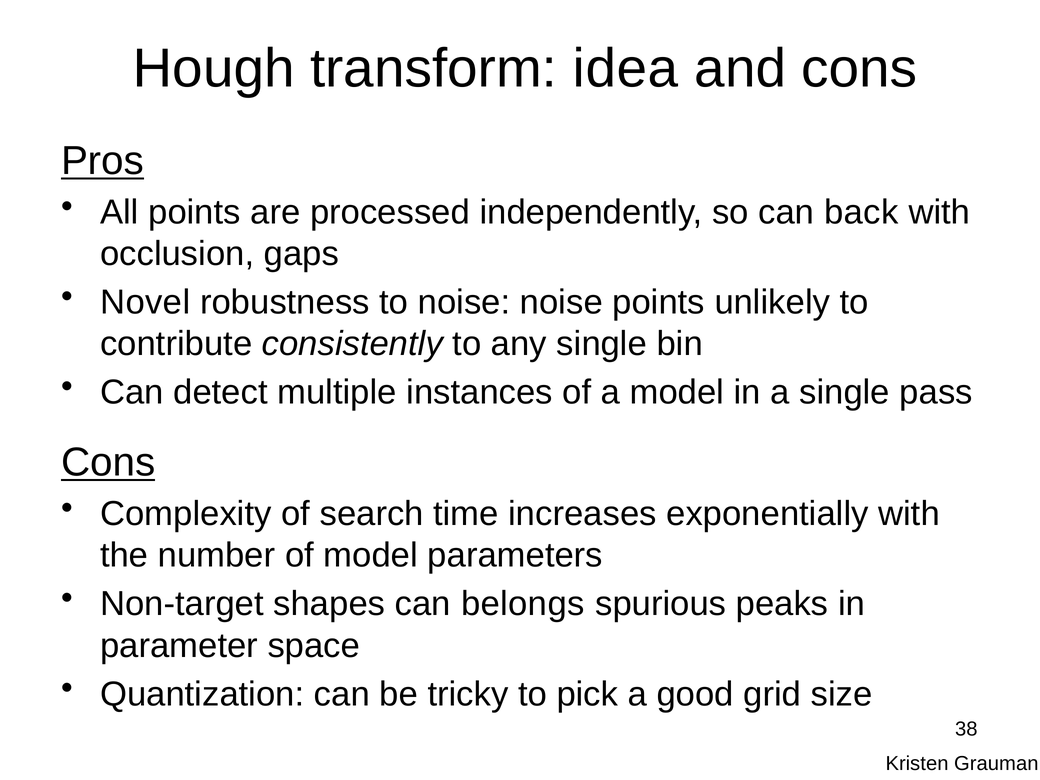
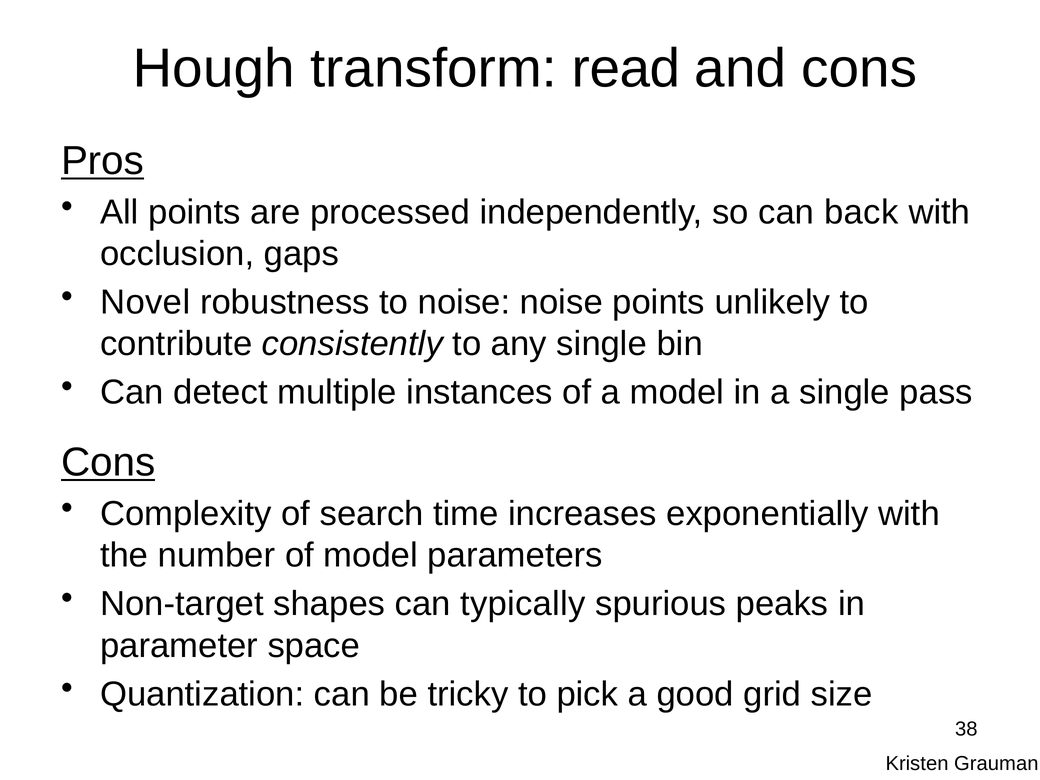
idea: idea -> read (626, 69)
belongs: belongs -> typically (523, 604)
